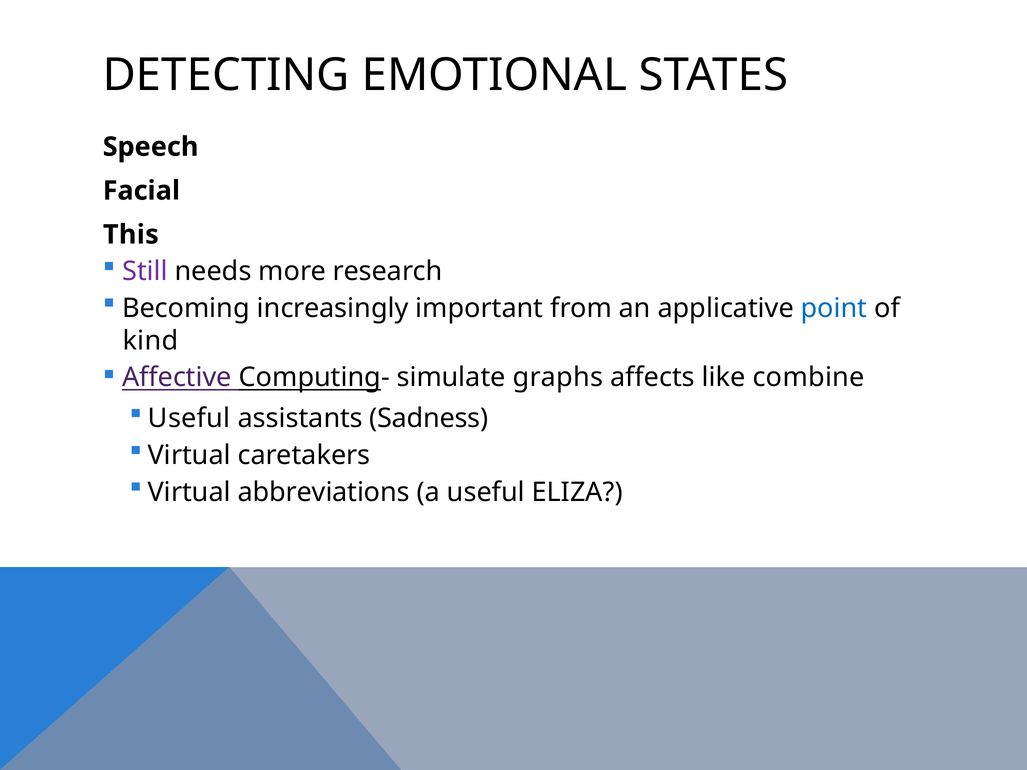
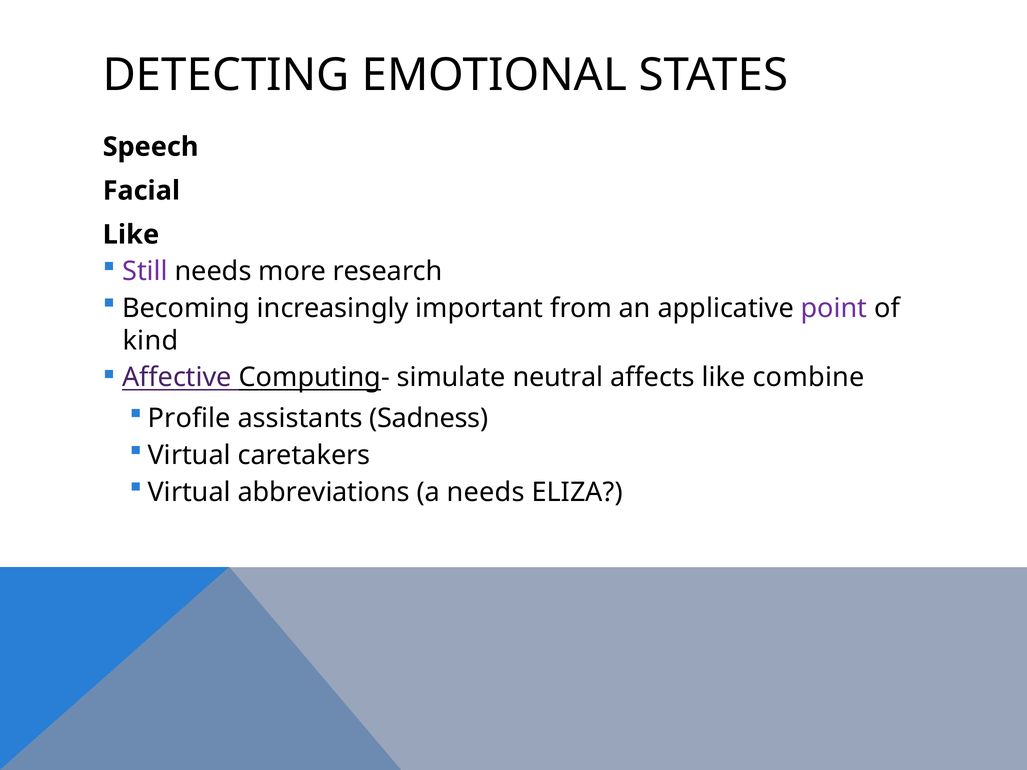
This: This -> Like (131, 235)
point colour: blue -> purple (834, 308)
graphs: graphs -> neutral (558, 378)
Useful: Useful -> Profile (189, 419)
a useful: useful -> needs (486, 492)
